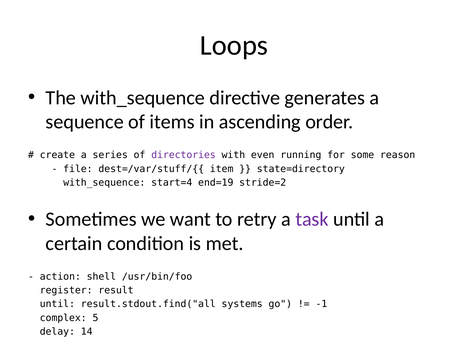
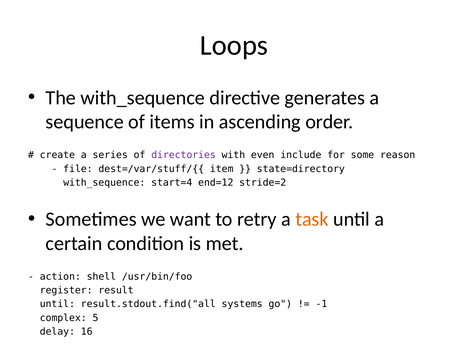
running: running -> include (301, 155)
end=19: end=19 -> end=12 (216, 183)
task colour: purple -> orange (312, 219)
14: 14 -> 16 (87, 332)
